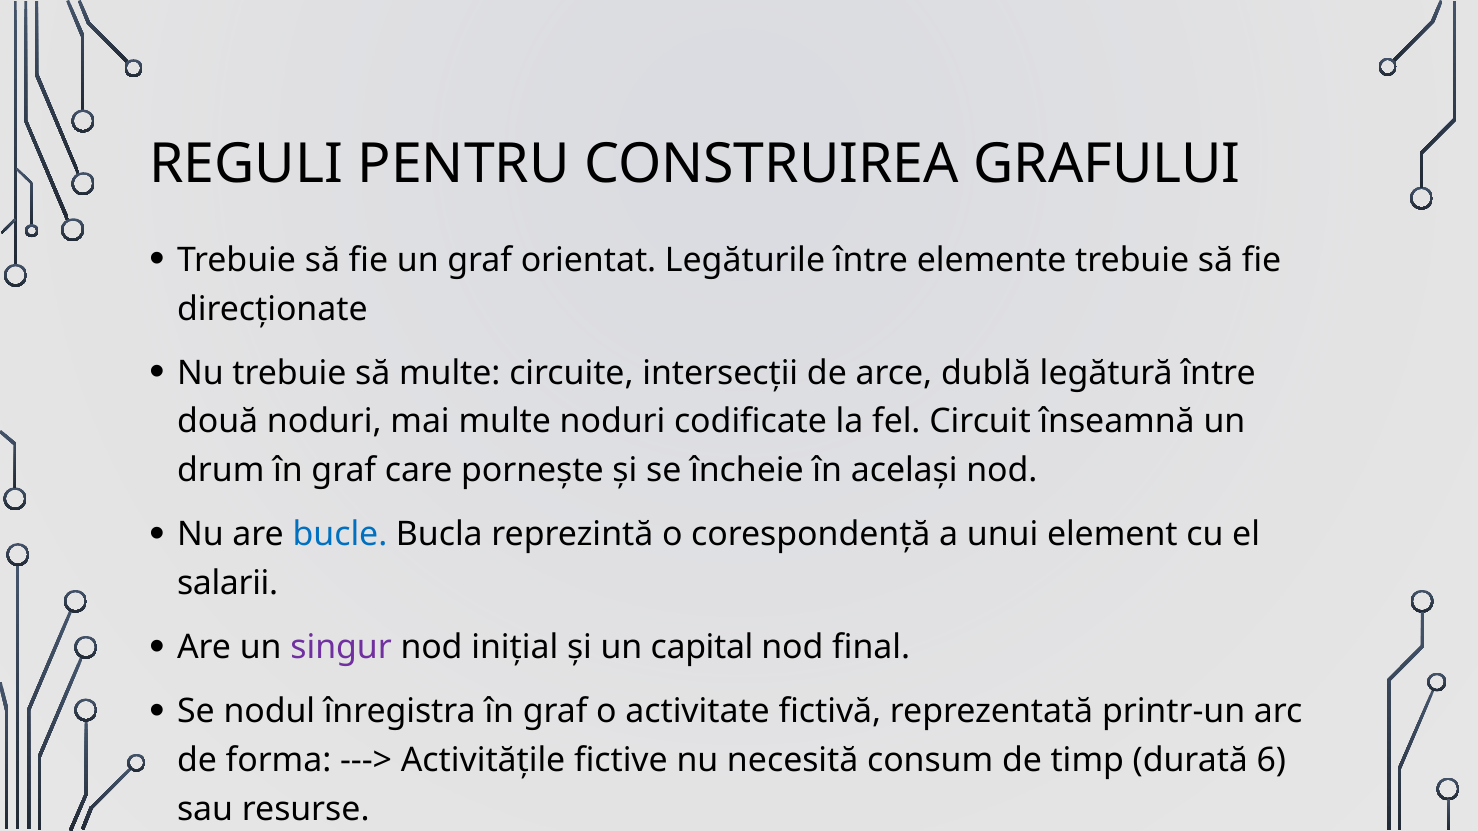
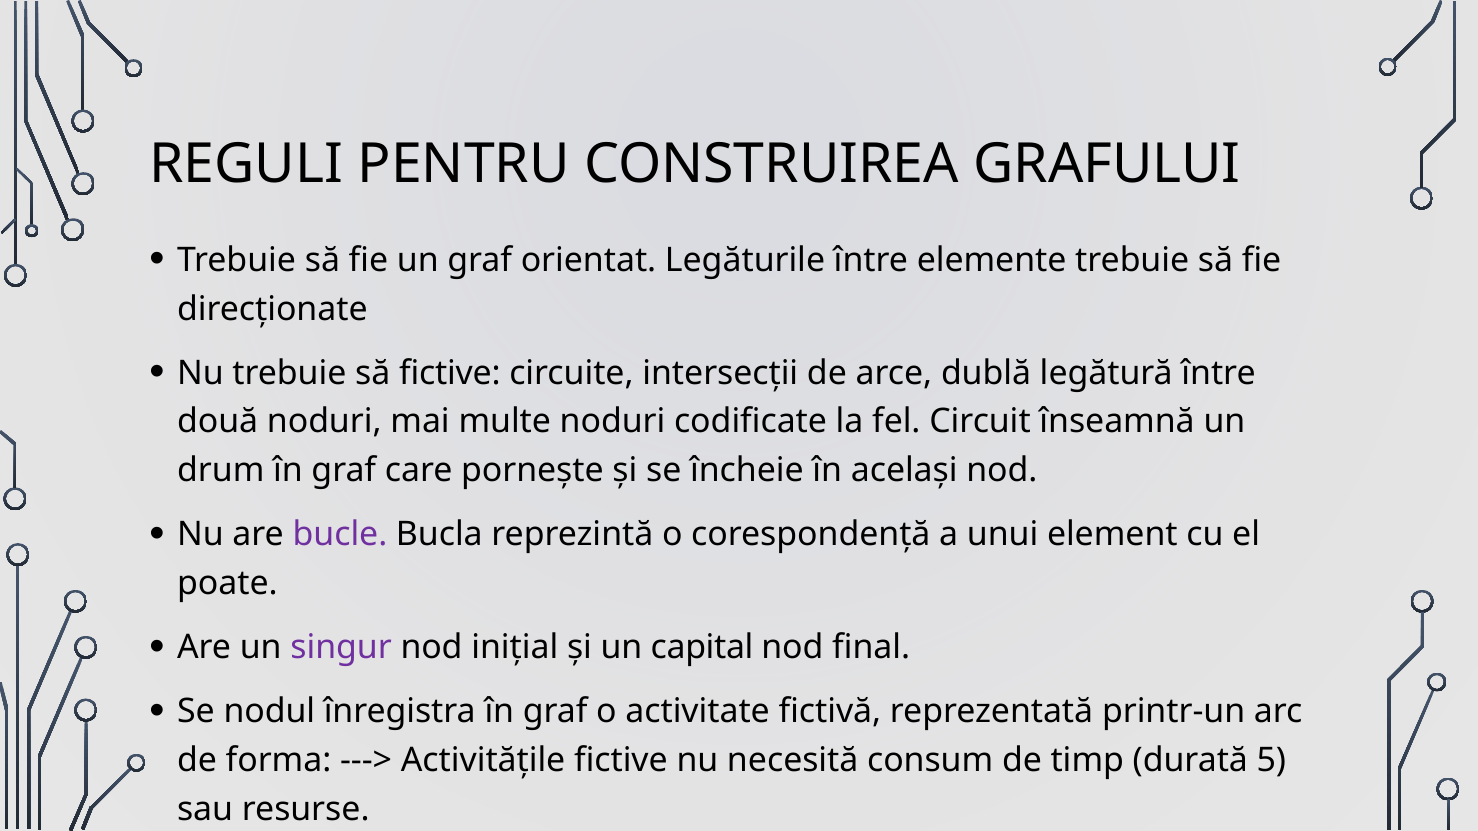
să multe: multe -> fictive (450, 373)
bucle colour: blue -> purple (340, 535)
salarii: salarii -> poate (227, 584)
6: 6 -> 5 (1271, 761)
